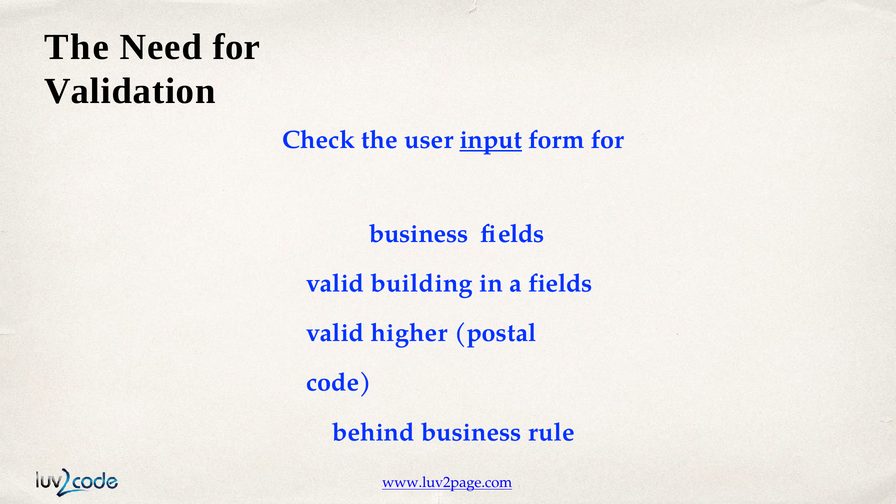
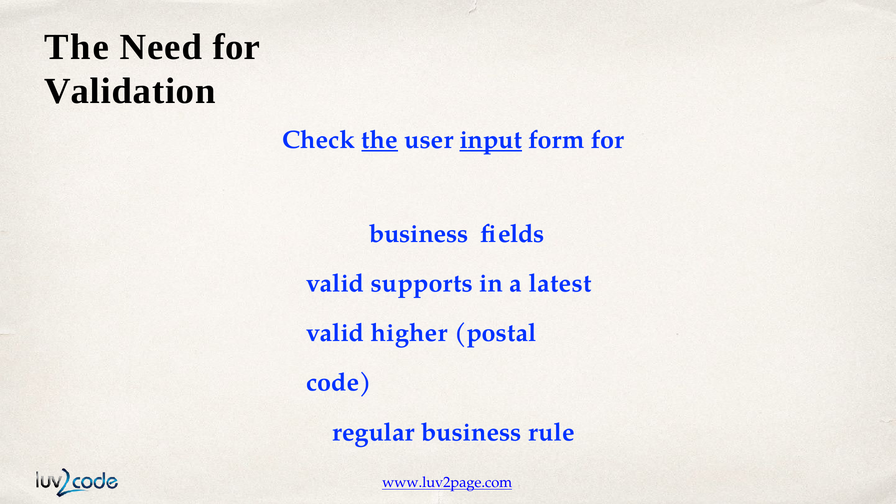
the underline: none -> present (380, 140)
building: building -> supports (422, 283)
a fields: fields -> latest (560, 283)
behind: behind -> regular (373, 432)
